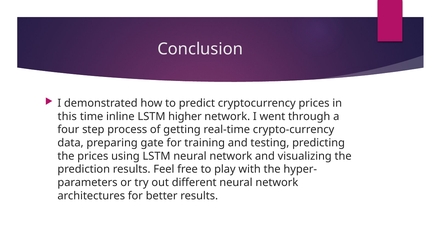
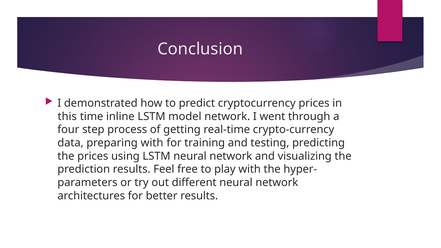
higher: higher -> model (185, 116)
preparing gate: gate -> with (152, 143)
